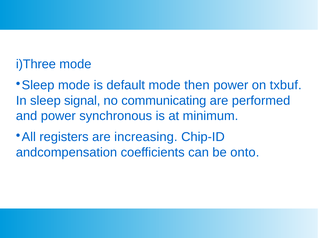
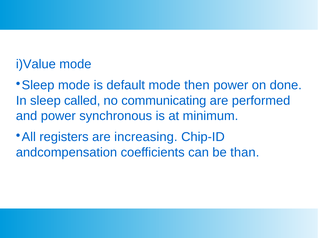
i)Three: i)Three -> i)Value (36, 64)
txbuf: txbuf -> done (286, 85)
signal: signal -> called (82, 101)
onto: onto -> than (245, 153)
